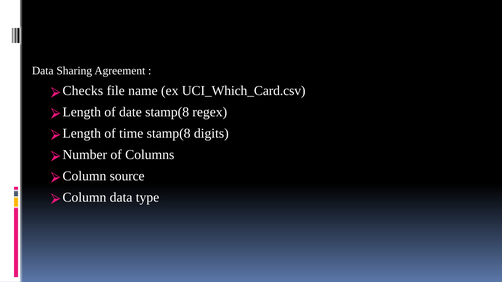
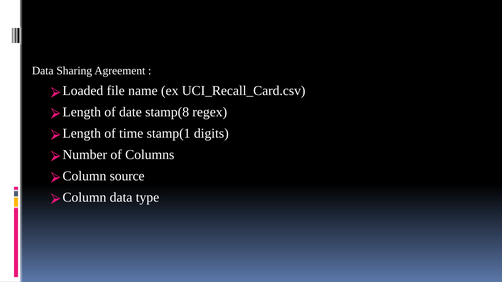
Checks: Checks -> Loaded (83, 91)
UCI_Which_Card.csv: UCI_Which_Card.csv -> UCI_Recall_Card.csv (244, 91)
time stamp(8: stamp(8 -> stamp(1 (169, 134)
